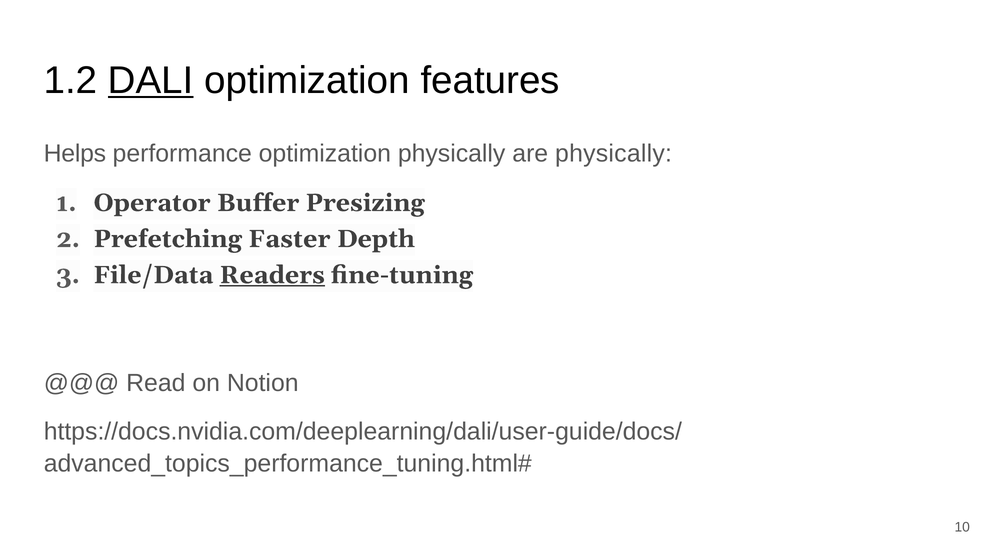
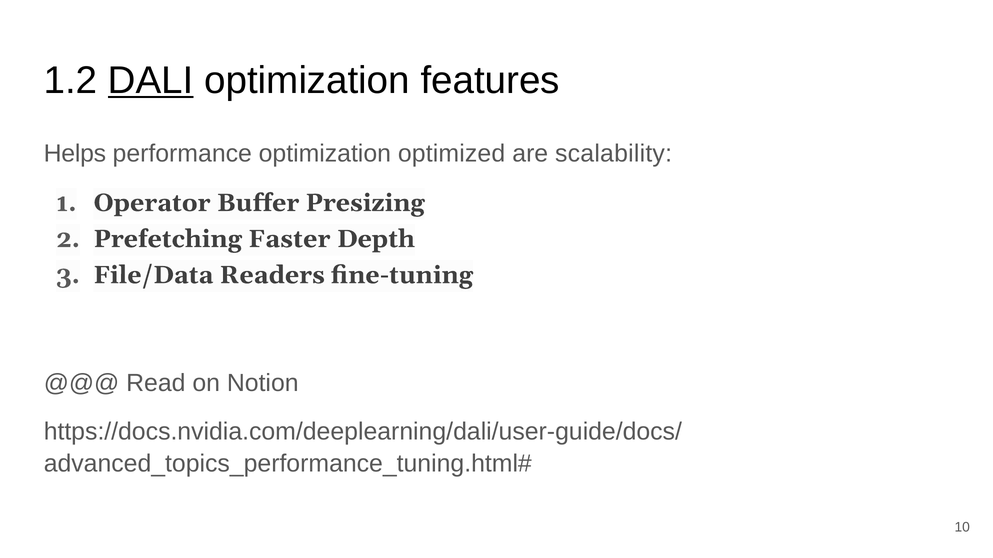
optimization physically: physically -> optimized (452, 154)
are physically: physically -> scalability (614, 154)
Readers underline: present -> none (272, 275)
